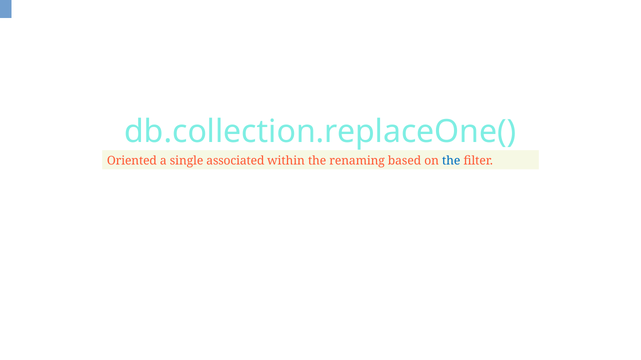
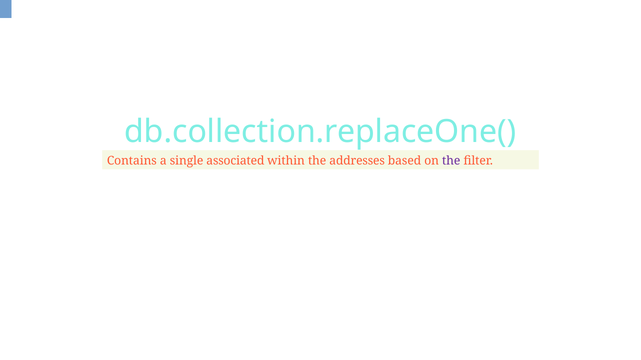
Oriented: Oriented -> Contains (132, 161)
renaming: renaming -> addresses (357, 161)
the colour: blue -> purple (451, 161)
